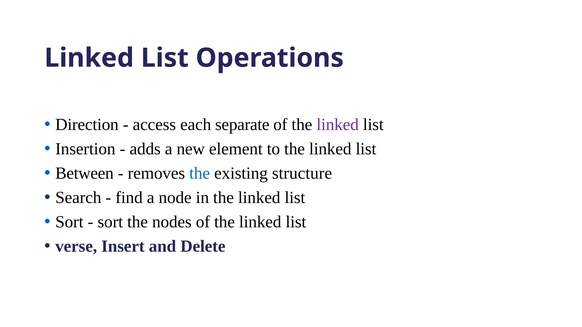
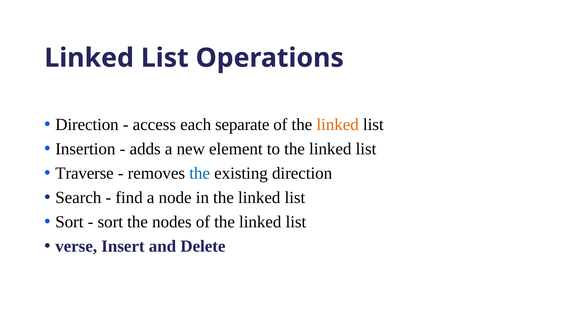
linked colour: purple -> orange (338, 125)
Between: Between -> Traverse (84, 173)
existing structure: structure -> direction (302, 173)
